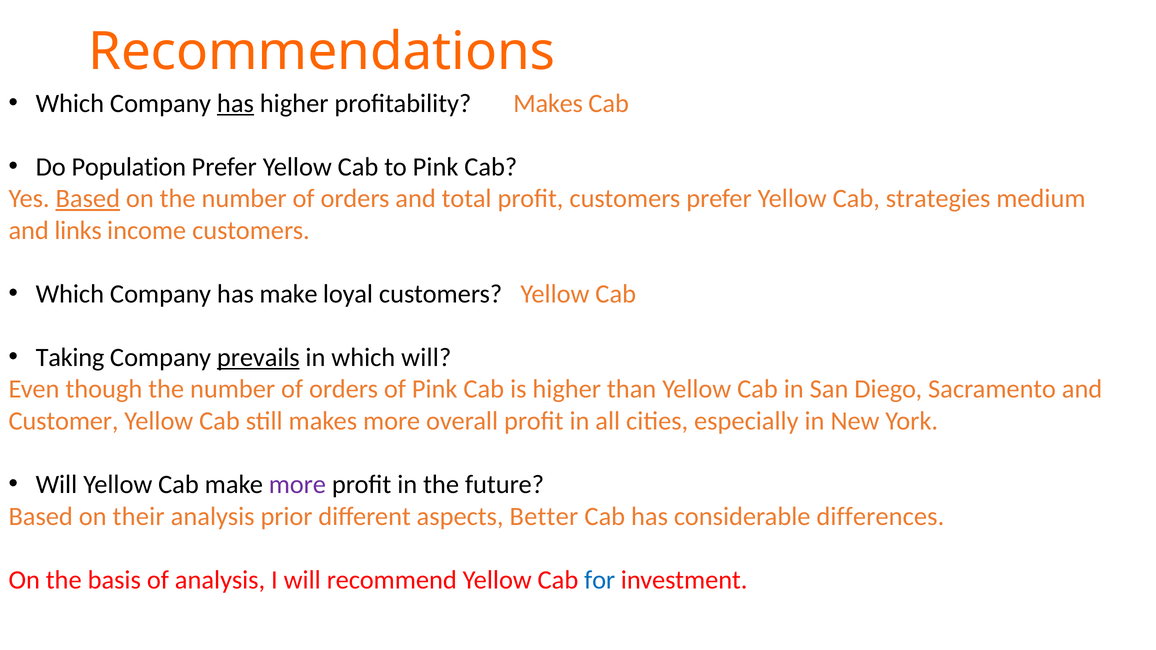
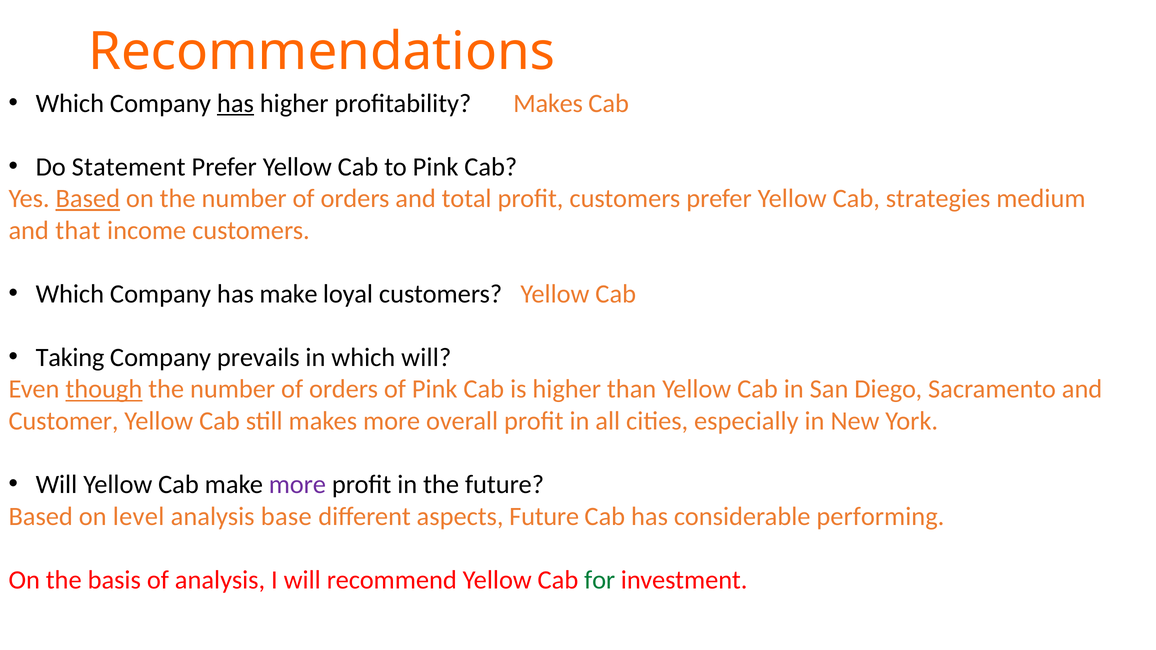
Population: Population -> Statement (129, 167)
links: links -> that (78, 231)
prevails underline: present -> none (258, 358)
though underline: none -> present (104, 389)
their: their -> level (139, 517)
prior: prior -> base (286, 517)
aspects Better: Better -> Future (544, 517)
differences: differences -> performing (880, 517)
for colour: blue -> green (600, 580)
